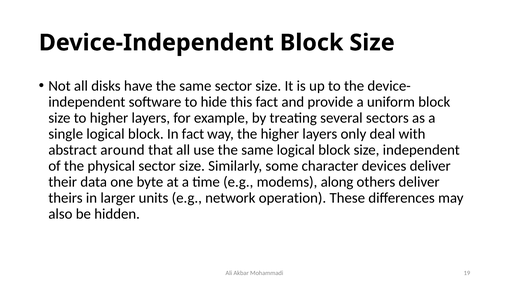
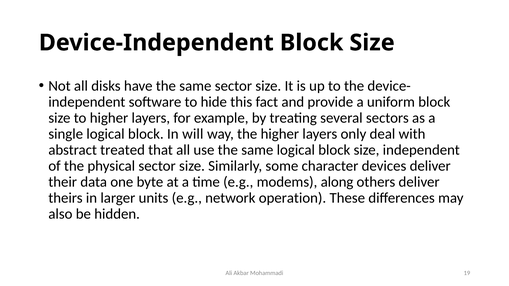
In fact: fact -> will (193, 134)
around: around -> treated (123, 150)
